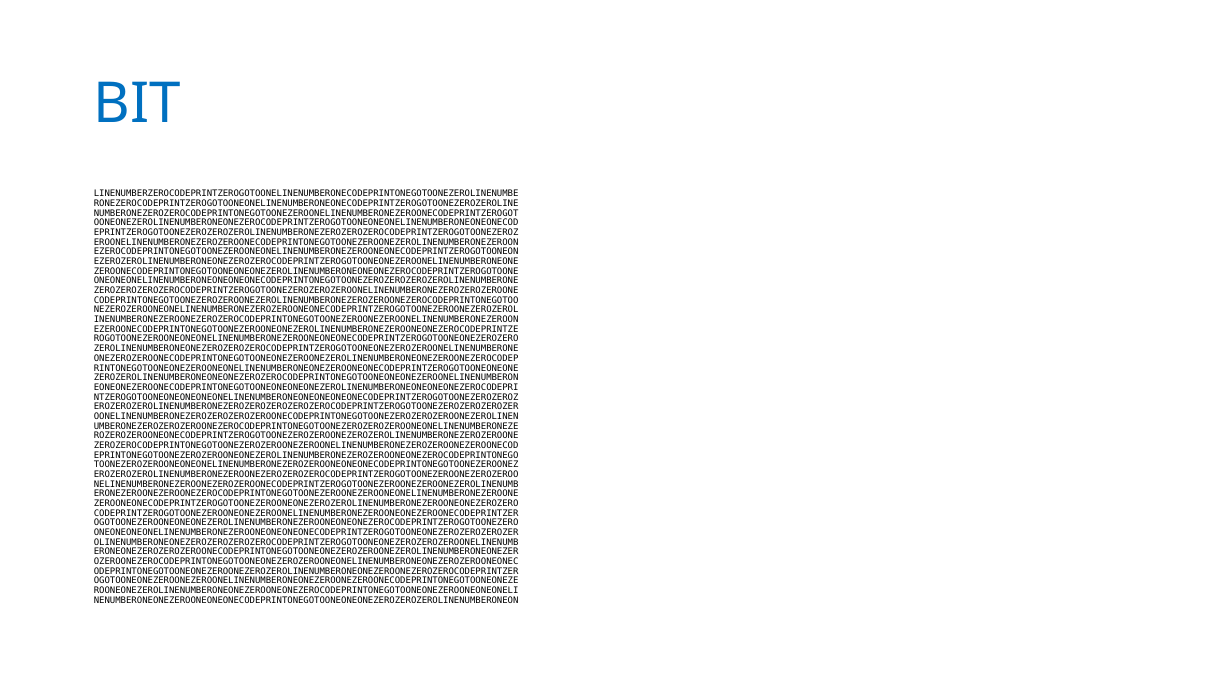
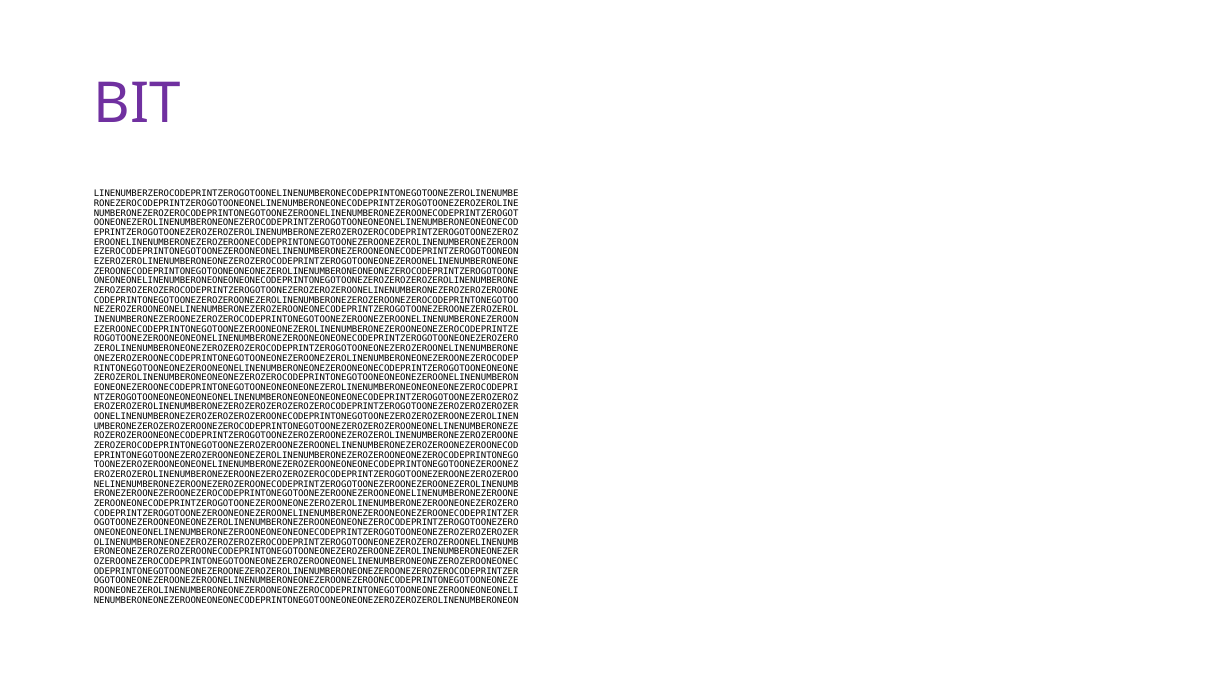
BIT colour: blue -> purple (138, 103)
